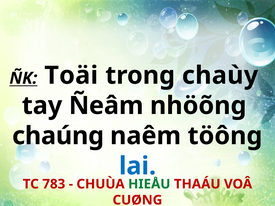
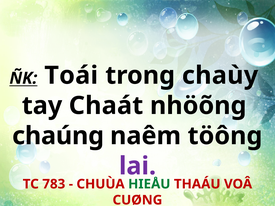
Toäi: Toäi -> Toái (71, 76)
Ñeâm: Ñeâm -> Chaát (106, 106)
lai colour: blue -> purple (137, 166)
